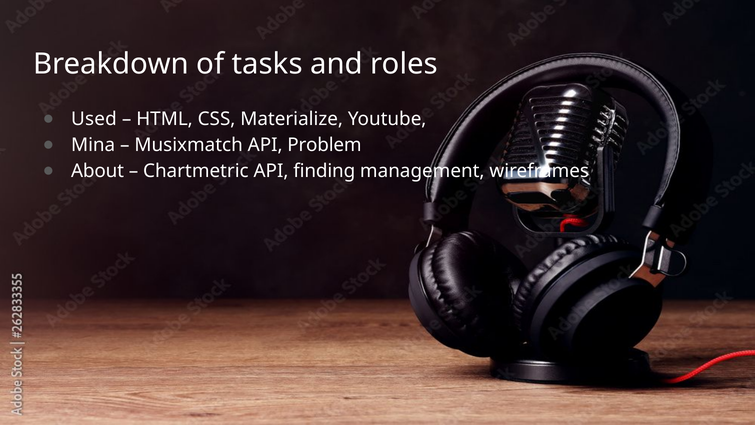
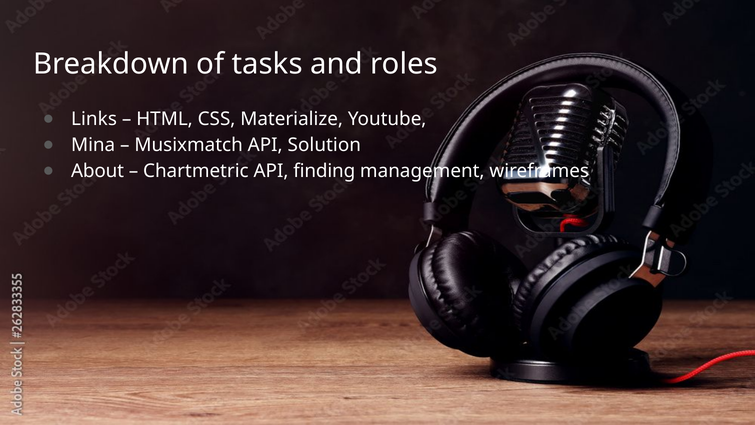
Used: Used -> Links (94, 119)
Problem: Problem -> Solution (324, 145)
